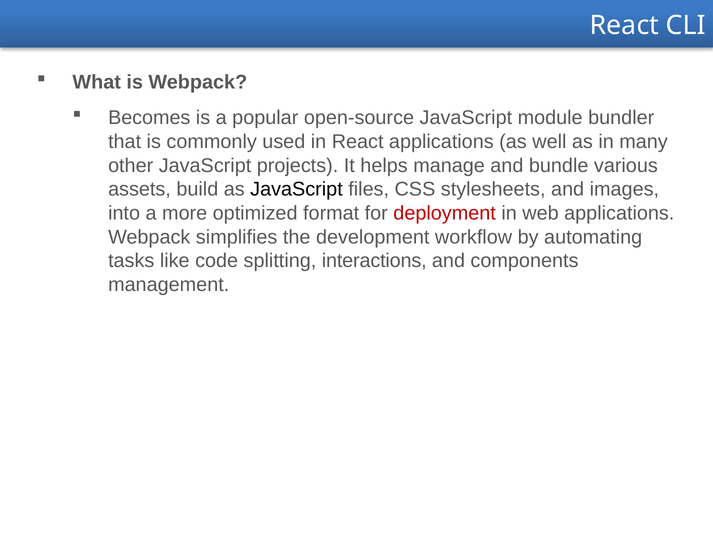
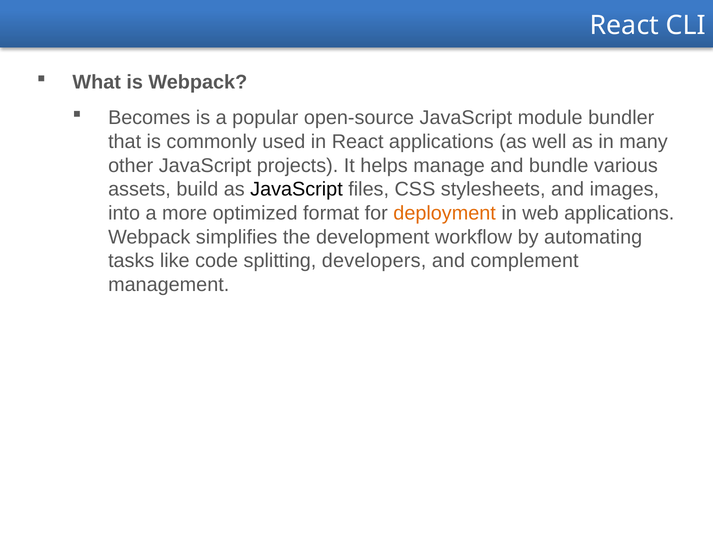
deployment colour: red -> orange (445, 213)
interactions: interactions -> developers (374, 261)
components: components -> complement (525, 261)
